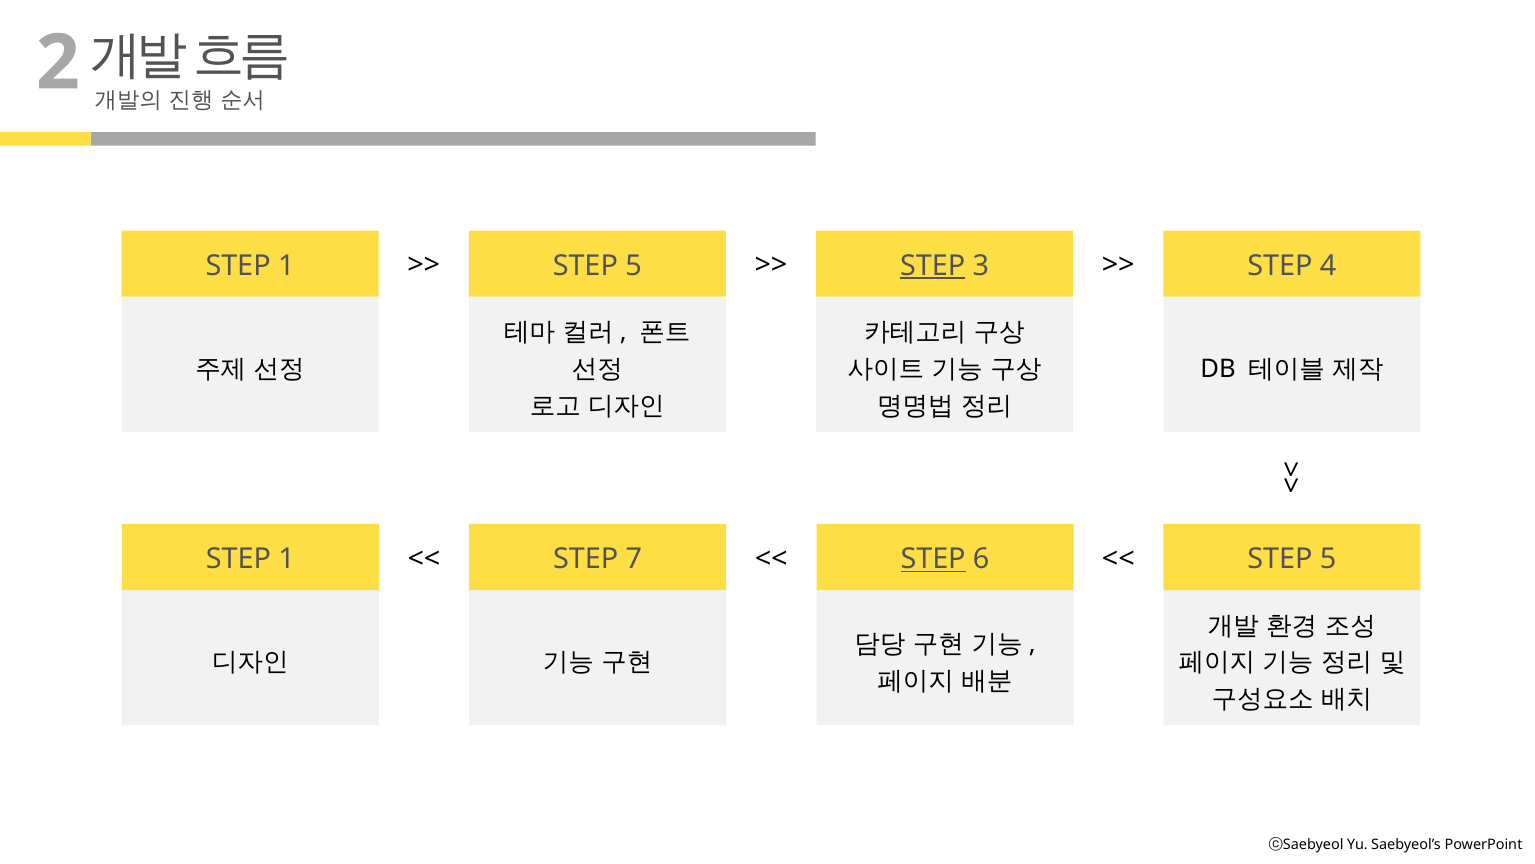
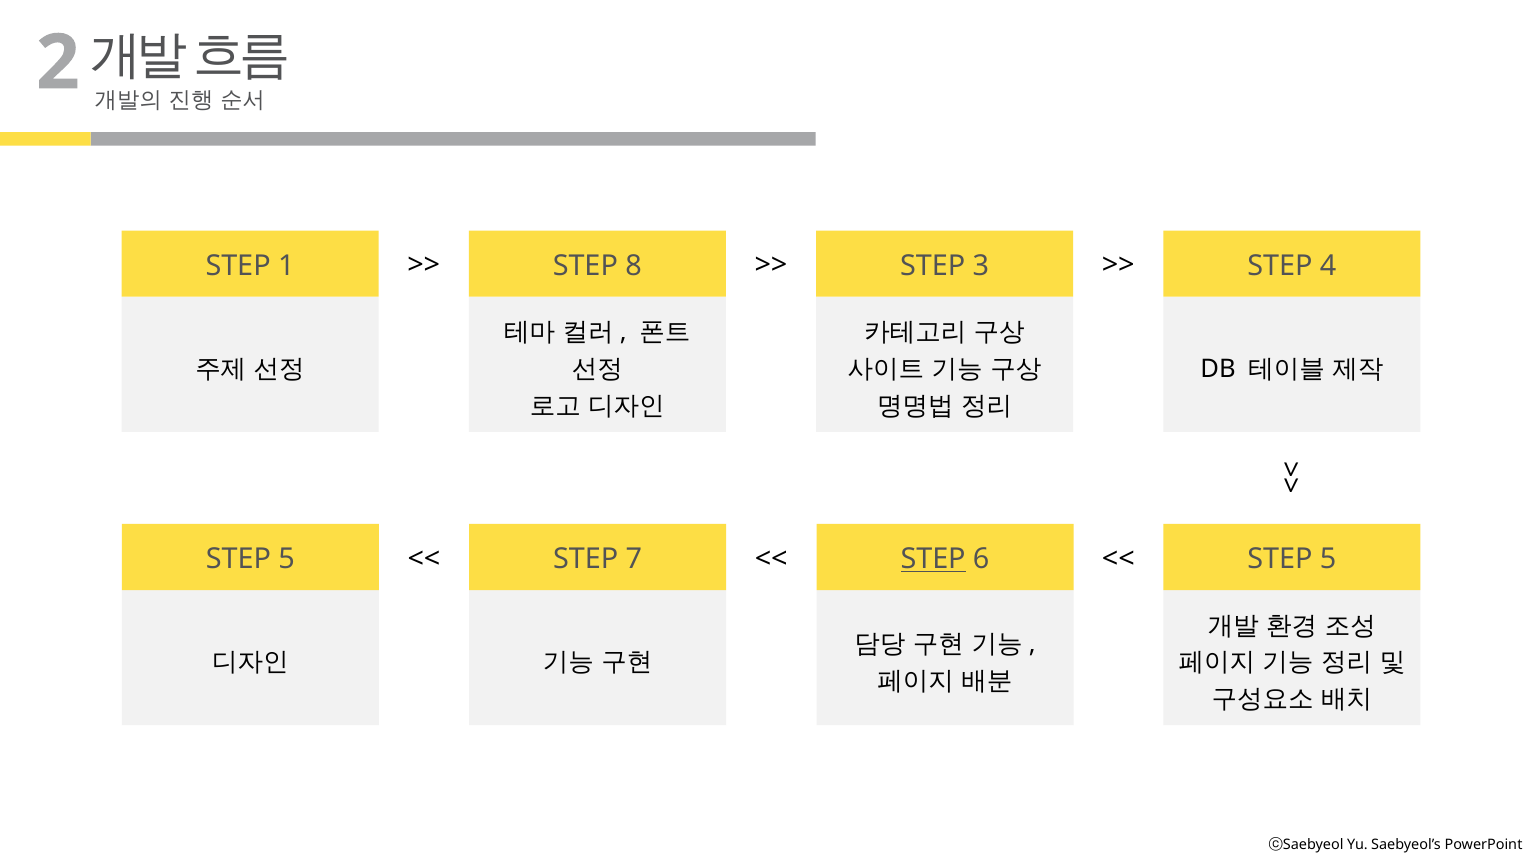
5: 5 -> 8 (634, 266)
STEP underline: present -> none (933, 266)
1: 1 -> 5 (287, 559)
